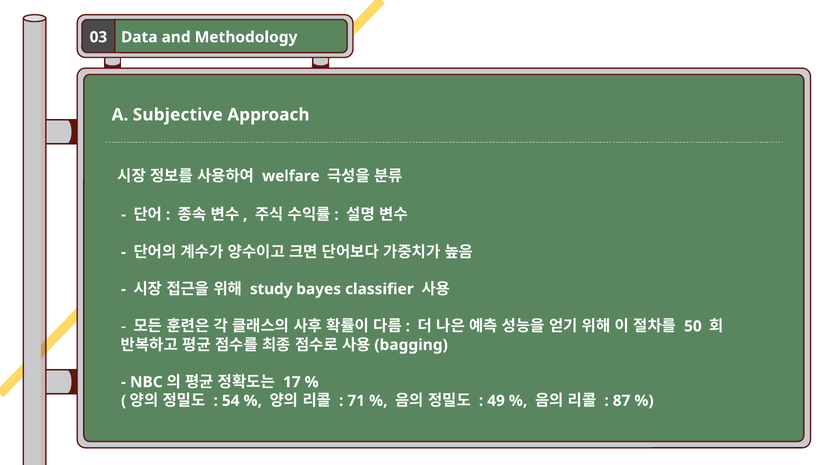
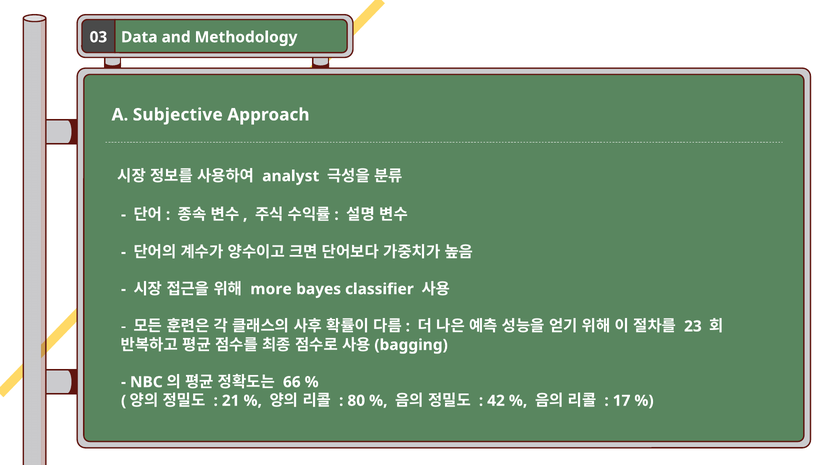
welfare: welfare -> analyst (291, 176)
study: study -> more (271, 289)
50: 50 -> 23 (693, 326)
17: 17 -> 66 (292, 382)
54: 54 -> 21 (231, 400)
71: 71 -> 80 (356, 400)
49: 49 -> 42 (496, 400)
87: 87 -> 17 (622, 400)
